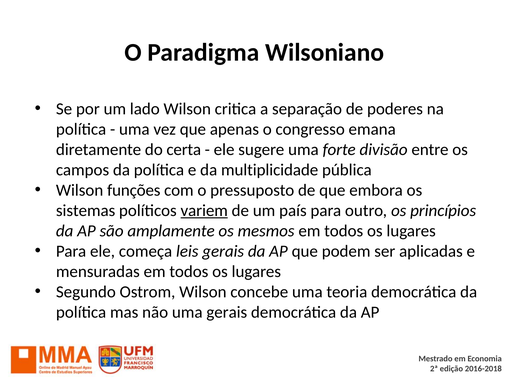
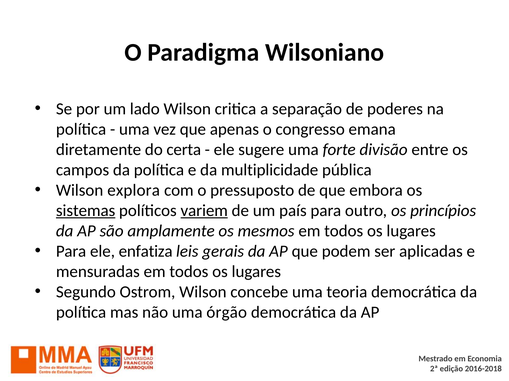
funções: funções -> explora (134, 191)
sistemas underline: none -> present (86, 211)
começa: começa -> enfatiza (146, 252)
uma gerais: gerais -> órgão (227, 313)
